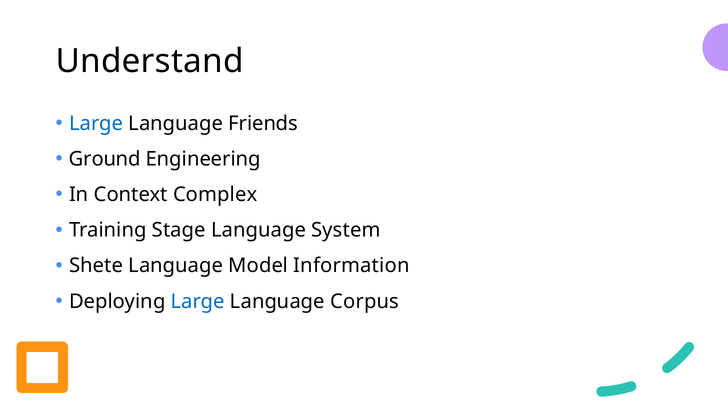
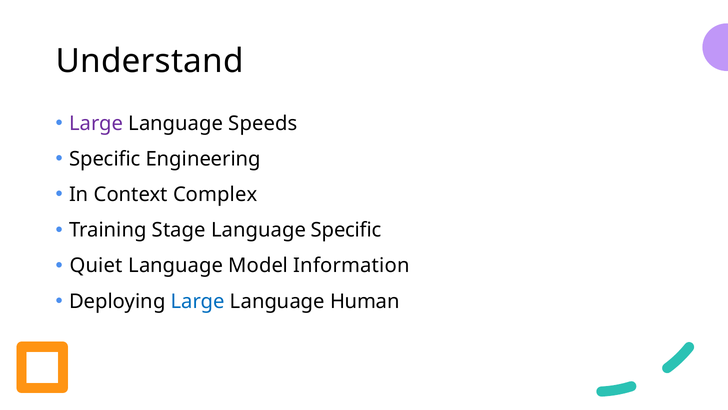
Large colour: blue -> purple (96, 123)
Friends: Friends -> Speeds (263, 123)
Ground: Ground -> Specific (105, 159)
Language System: System -> Specific (346, 230)
Shete: Shete -> Quiet (96, 265)
Corpus: Corpus -> Human (365, 301)
